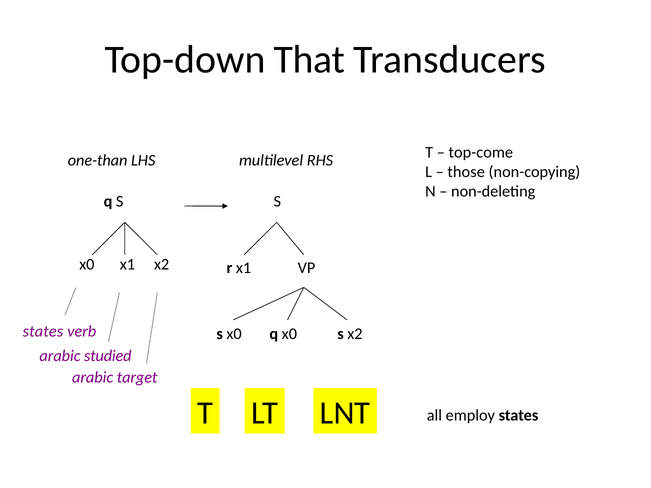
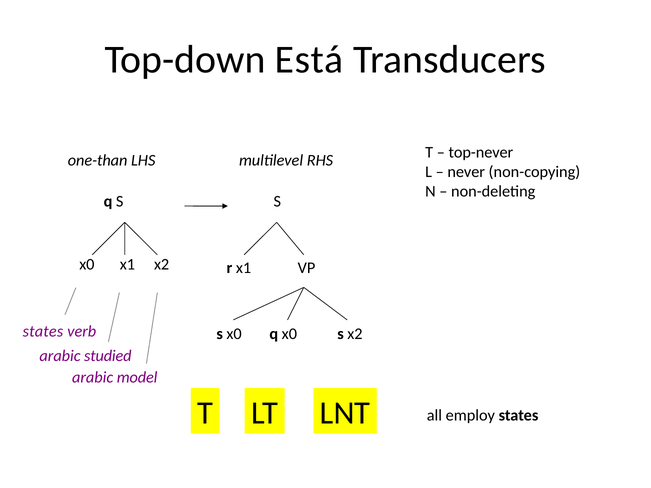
That: That -> Está (309, 60)
top-come: top-come -> top-never (481, 153)
those: those -> never (466, 172)
target: target -> model (137, 378)
